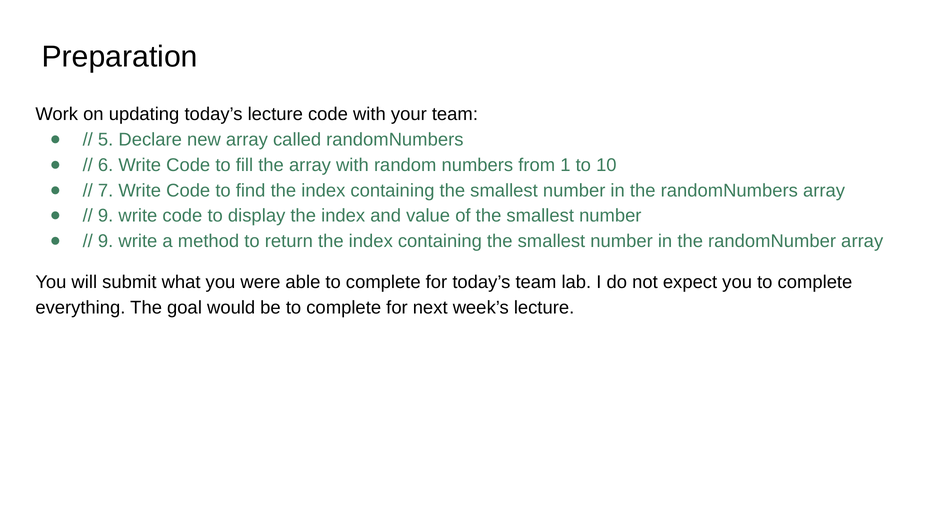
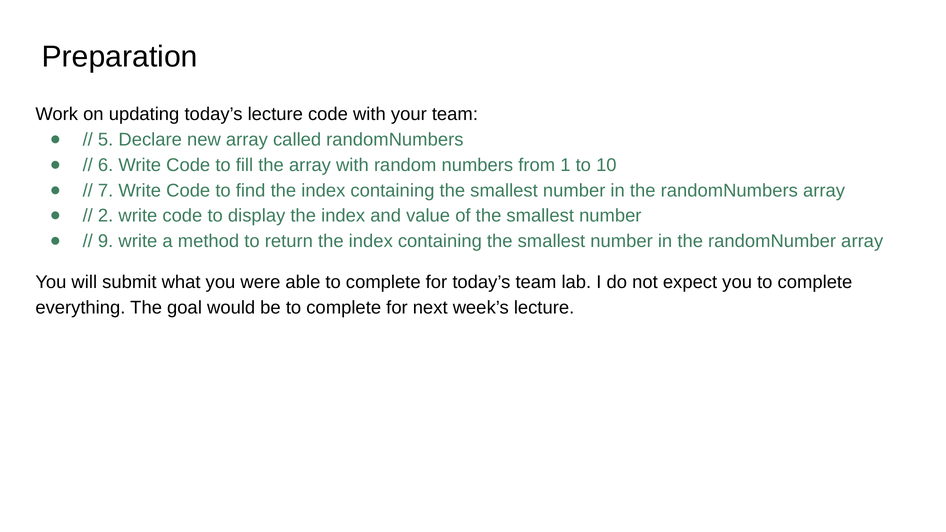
9: 9 -> 2 (106, 216)
